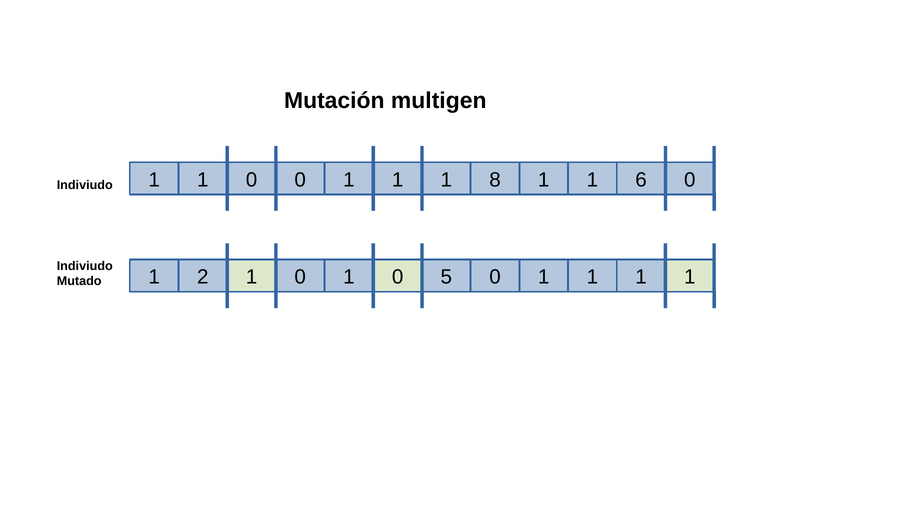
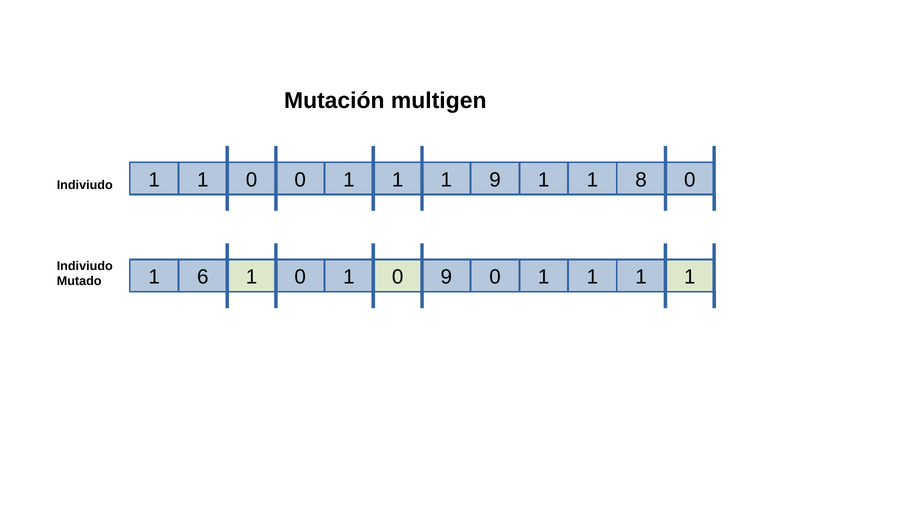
1 8: 8 -> 9 (495, 180)
6: 6 -> 8 (641, 180)
2: 2 -> 6 (203, 277)
0 5: 5 -> 9 (446, 277)
